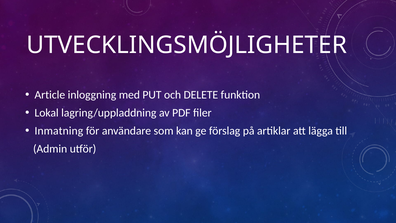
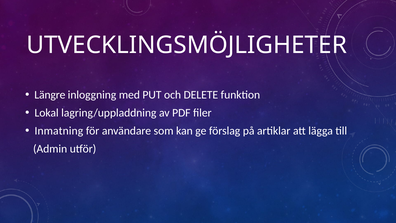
Article: Article -> Längre (50, 95)
